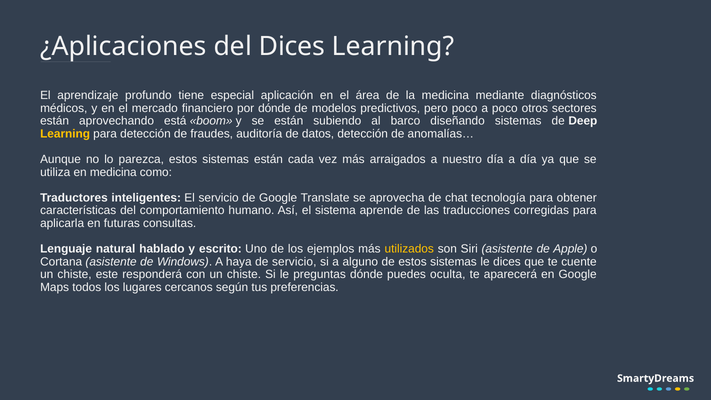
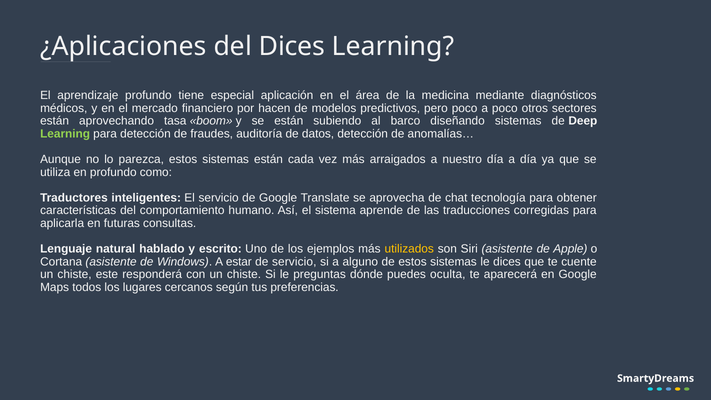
por dónde: dónde -> hacen (274, 108)
está: está -> tasa (175, 121)
Learning colour: yellow -> light green (65, 134)
en medicina: medicina -> profundo (113, 172)
haya: haya -> estar (239, 262)
